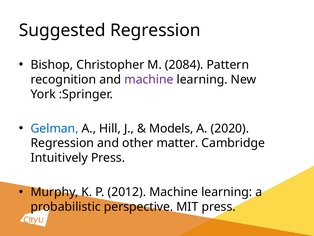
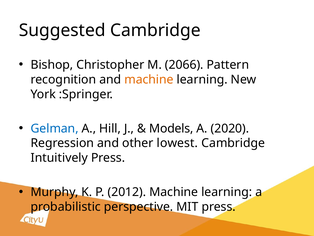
Suggested Regression: Regression -> Cambridge (155, 30)
2084: 2084 -> 2066 (184, 65)
machine colour: purple -> orange (149, 79)
matter: matter -> lowest (177, 143)
